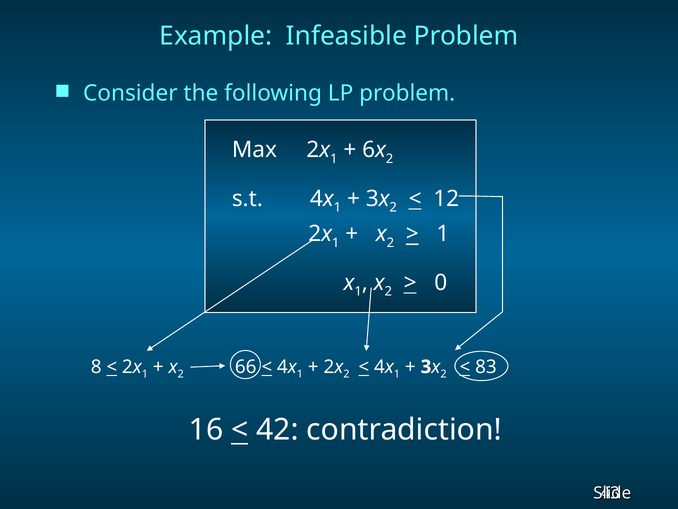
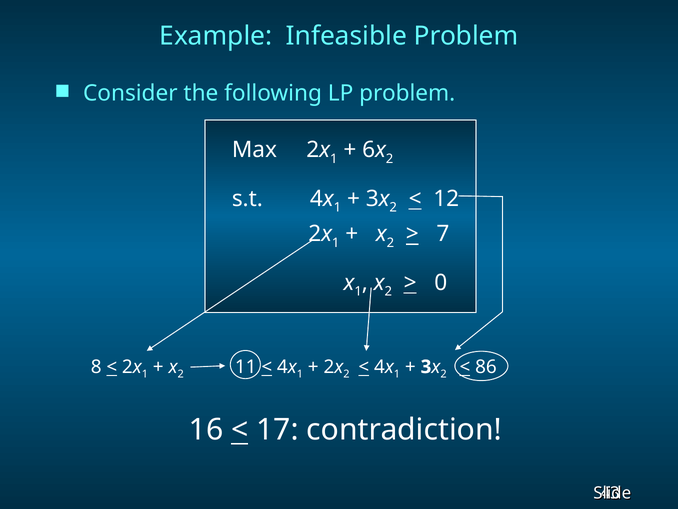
1: 1 -> 7 (443, 234)
66: 66 -> 11 (246, 367)
83: 83 -> 86 (486, 367)
42: 42 -> 17 (277, 430)
